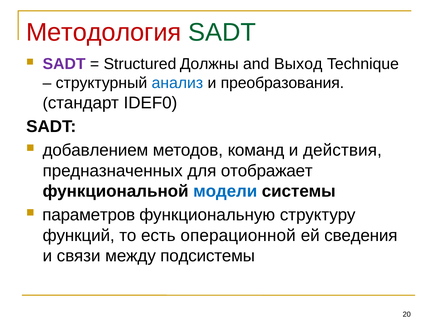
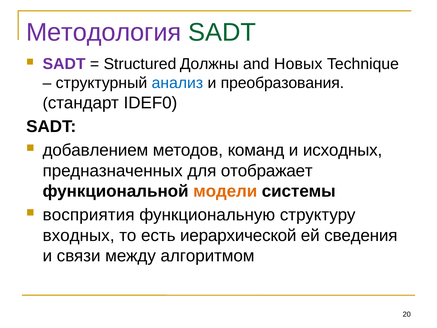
Методология colour: red -> purple (104, 33)
Выход: Выход -> Новых (298, 64)
действия: действия -> исходных (343, 150)
модели colour: blue -> orange (225, 191)
параметров: параметров -> восприятия (89, 215)
функций: функций -> входных (79, 235)
операционной: операционной -> иерархической (238, 235)
подсистемы: подсистемы -> алгоритмом (208, 256)
